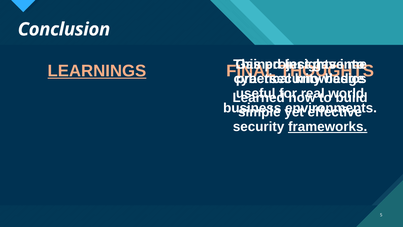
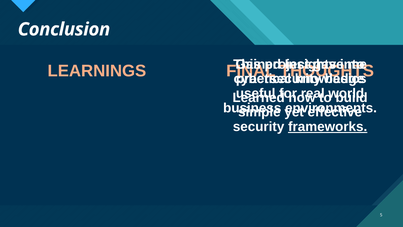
LEARNINGS underline: present -> none (97, 71)
